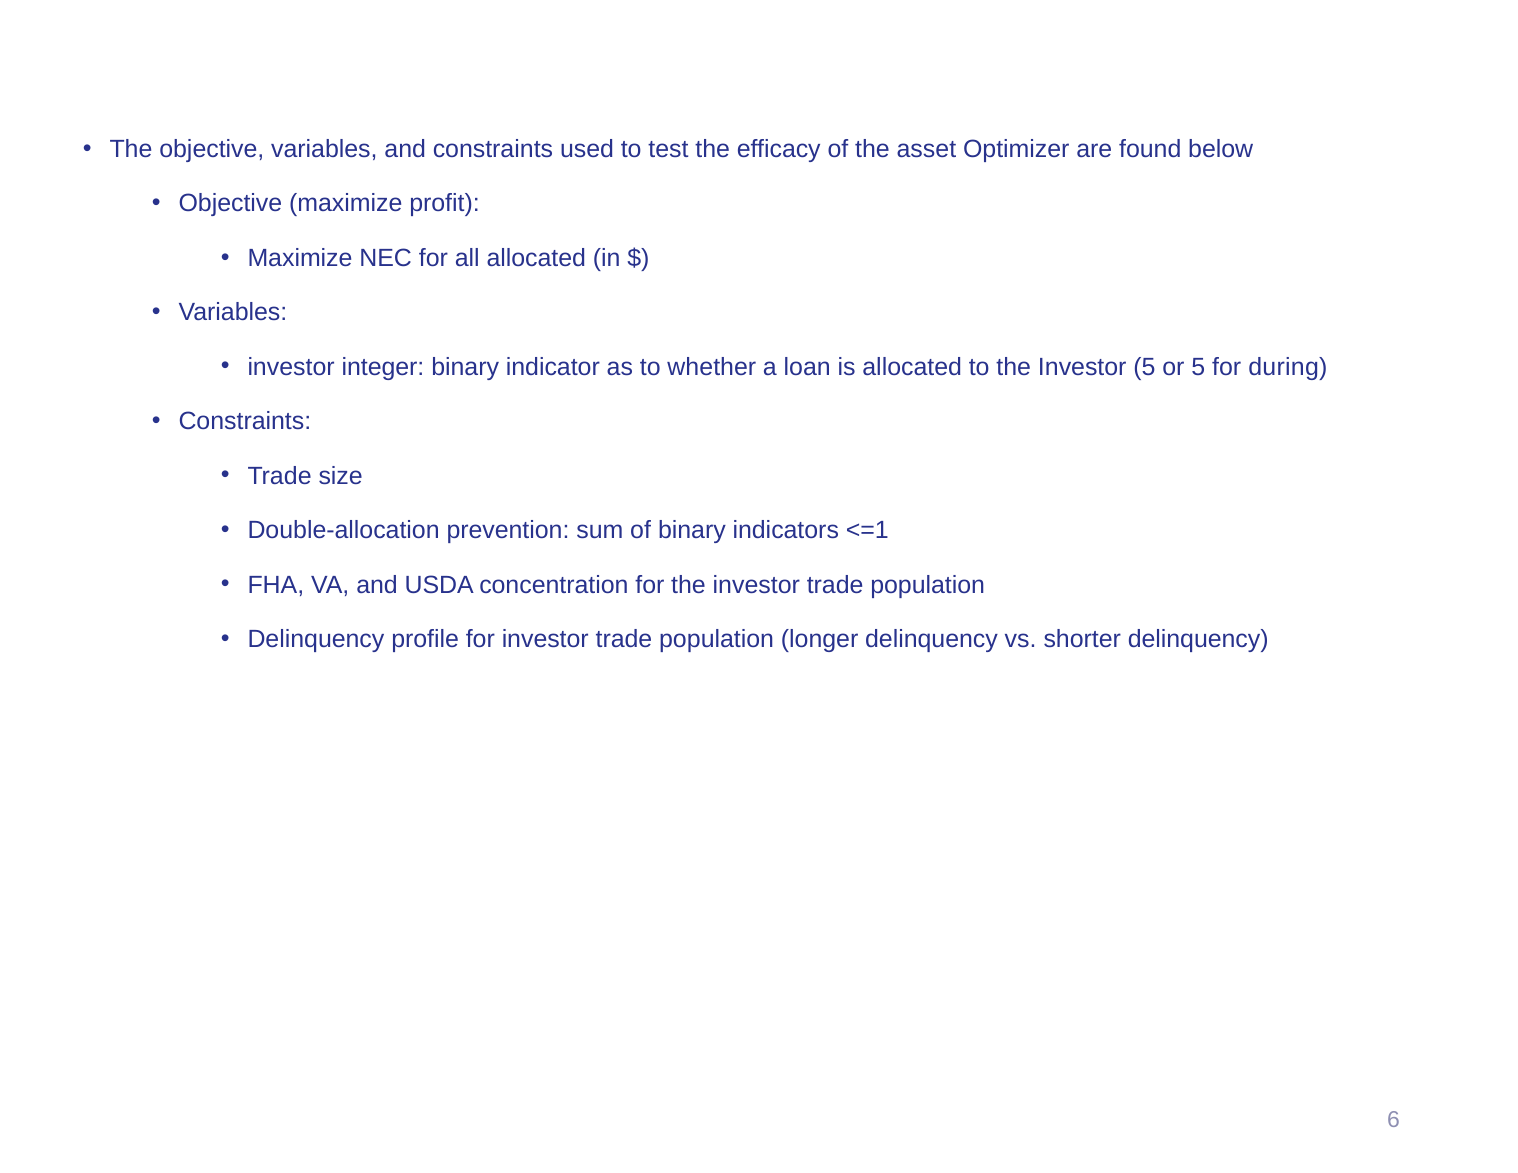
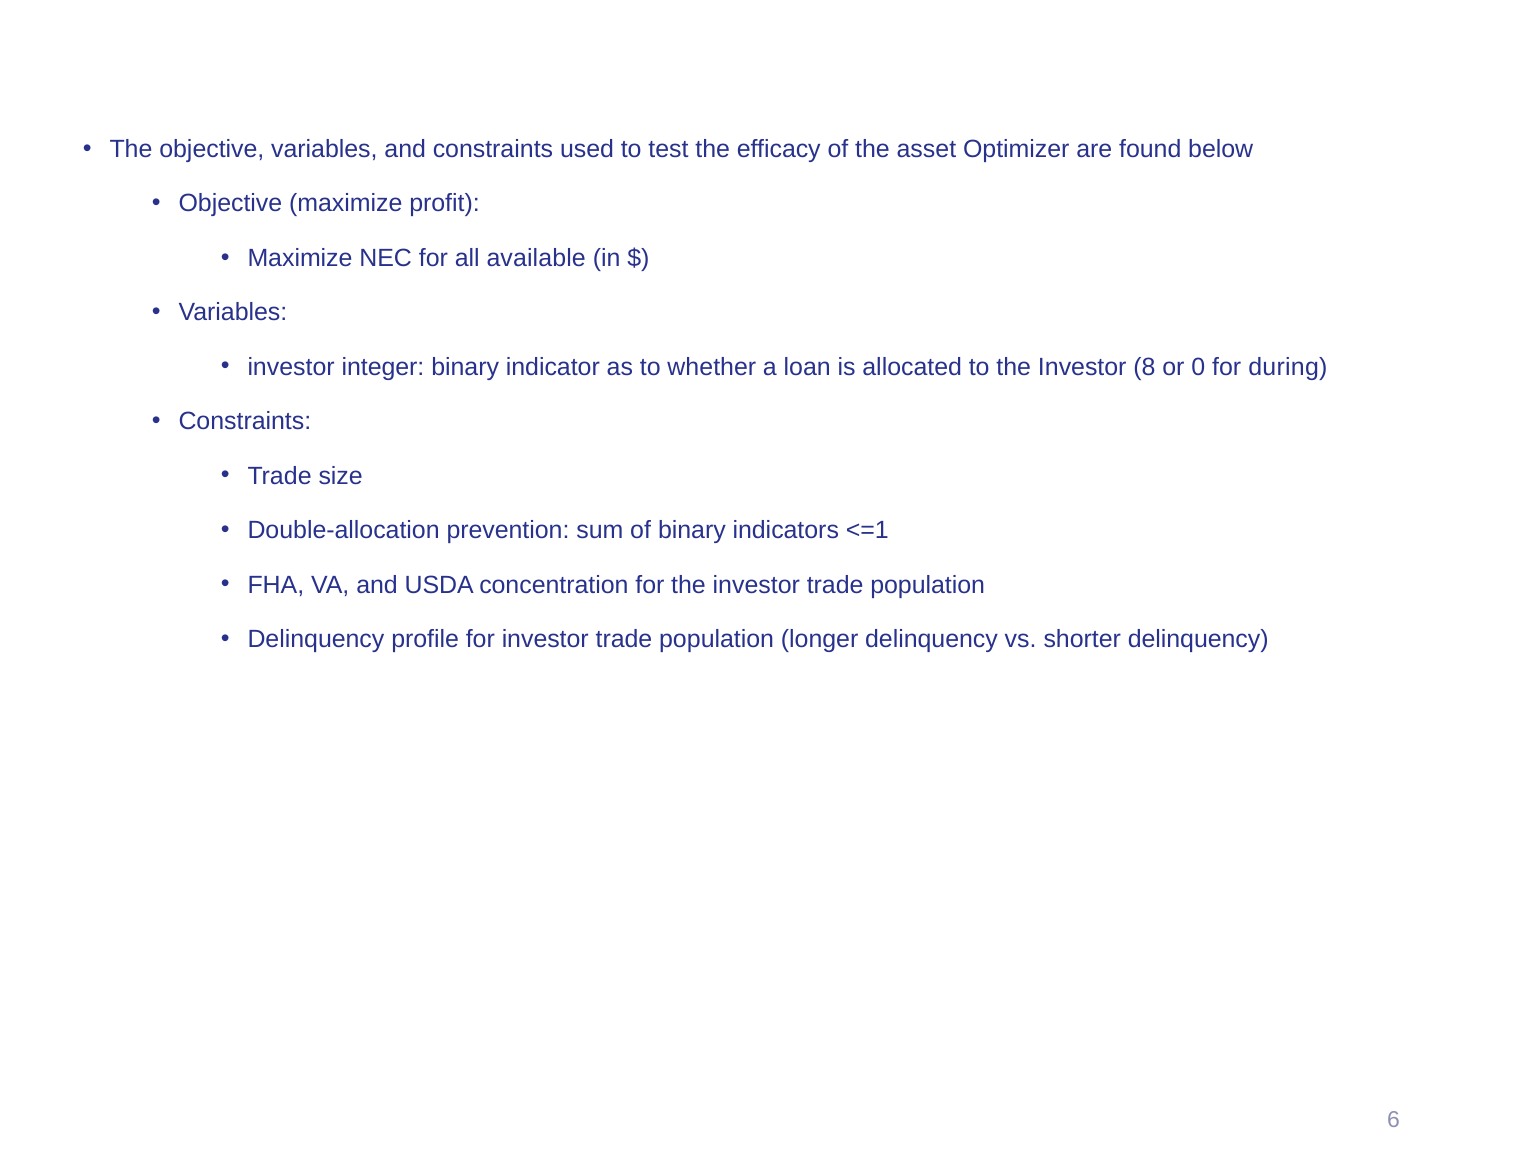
all allocated: allocated -> available (536, 258)
Investor 5: 5 -> 8 (1144, 367)
or 5: 5 -> 0 (1198, 367)
